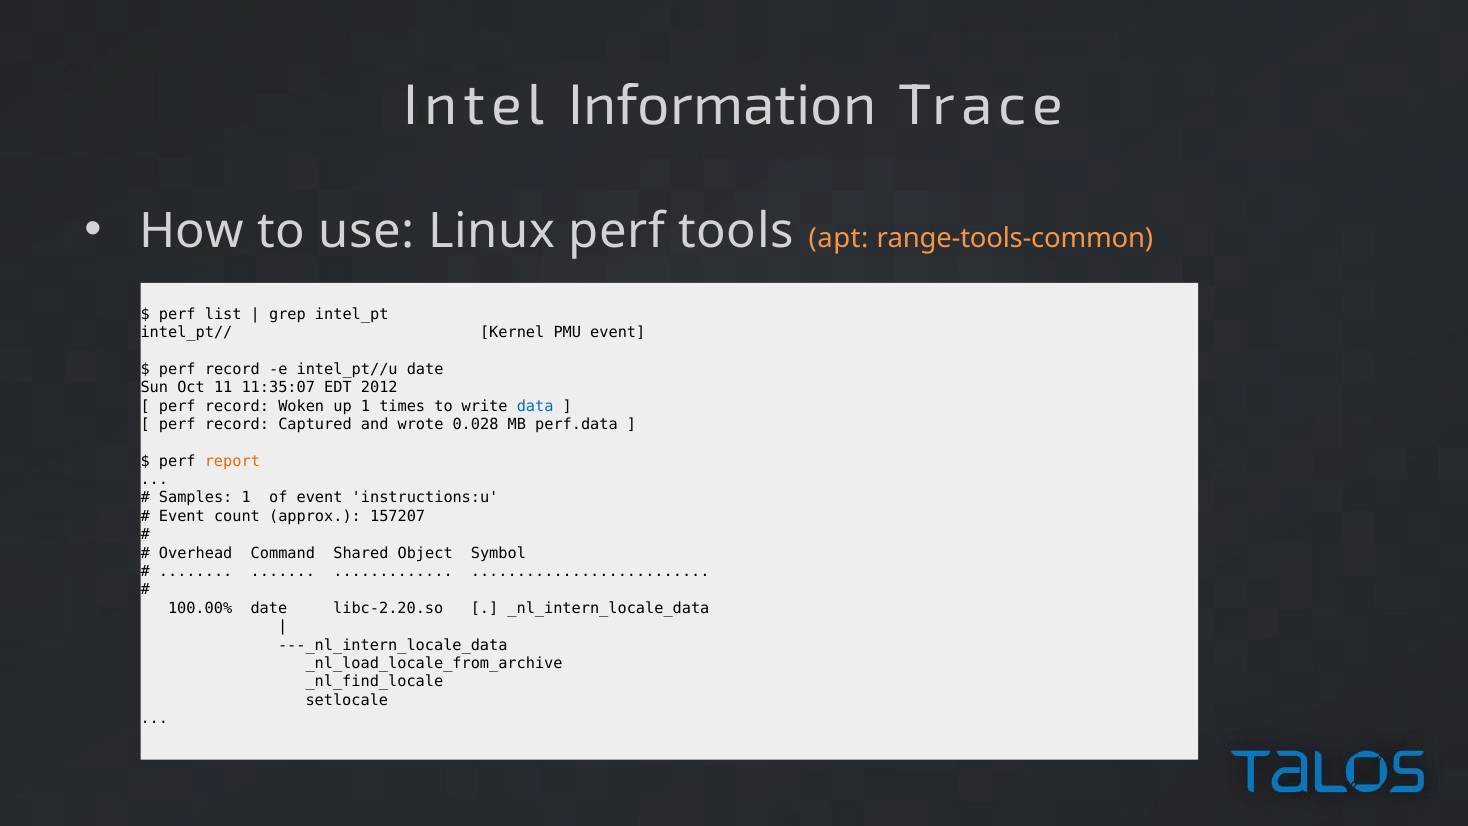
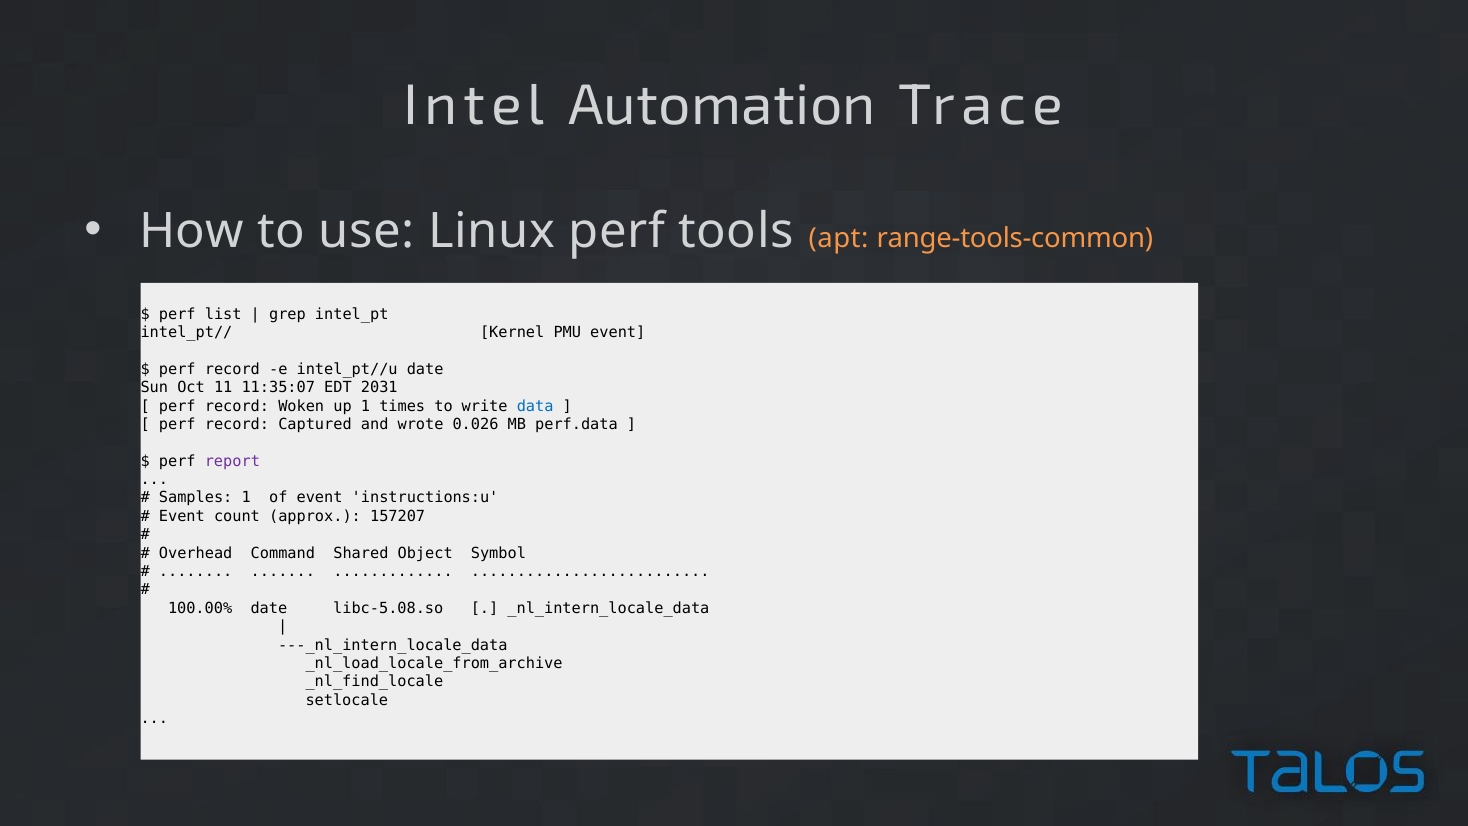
Information: Information -> Automation (722, 106)
2012: 2012 -> 2031 (379, 387)
0.028: 0.028 -> 0.026 (475, 424)
report colour: orange -> purple (232, 461)
libc-2.20.so: libc-2.20.so -> libc-5.08.so (388, 608)
